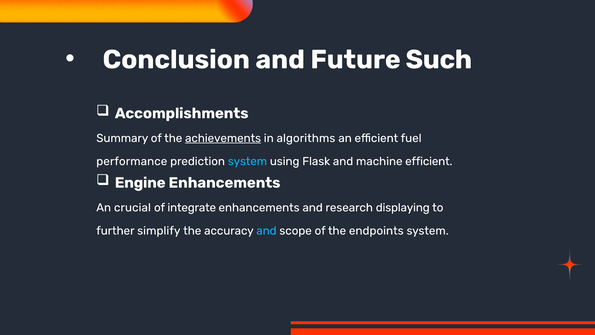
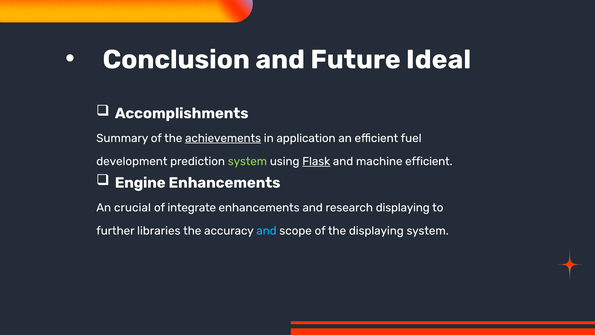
Such: Such -> Ideal (439, 60)
algorithms: algorithms -> application (306, 138)
performance: performance -> development (132, 161)
system colour: light blue -> light green (247, 161)
Flask underline: none -> present (316, 161)
simplify: simplify -> libraries (159, 231)
the endpoints: endpoints -> displaying (376, 231)
